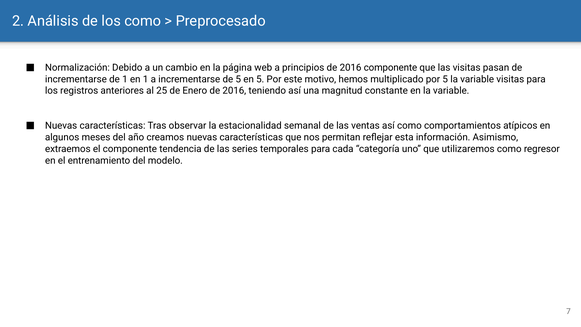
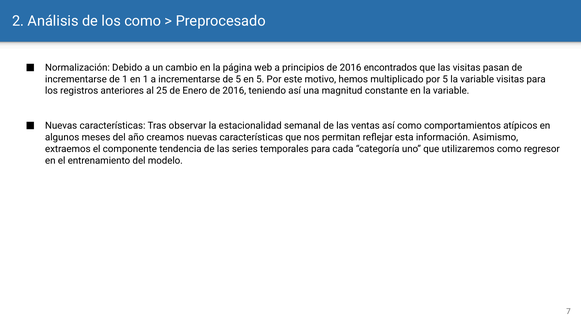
2016 componente: componente -> encontrados (390, 67)
